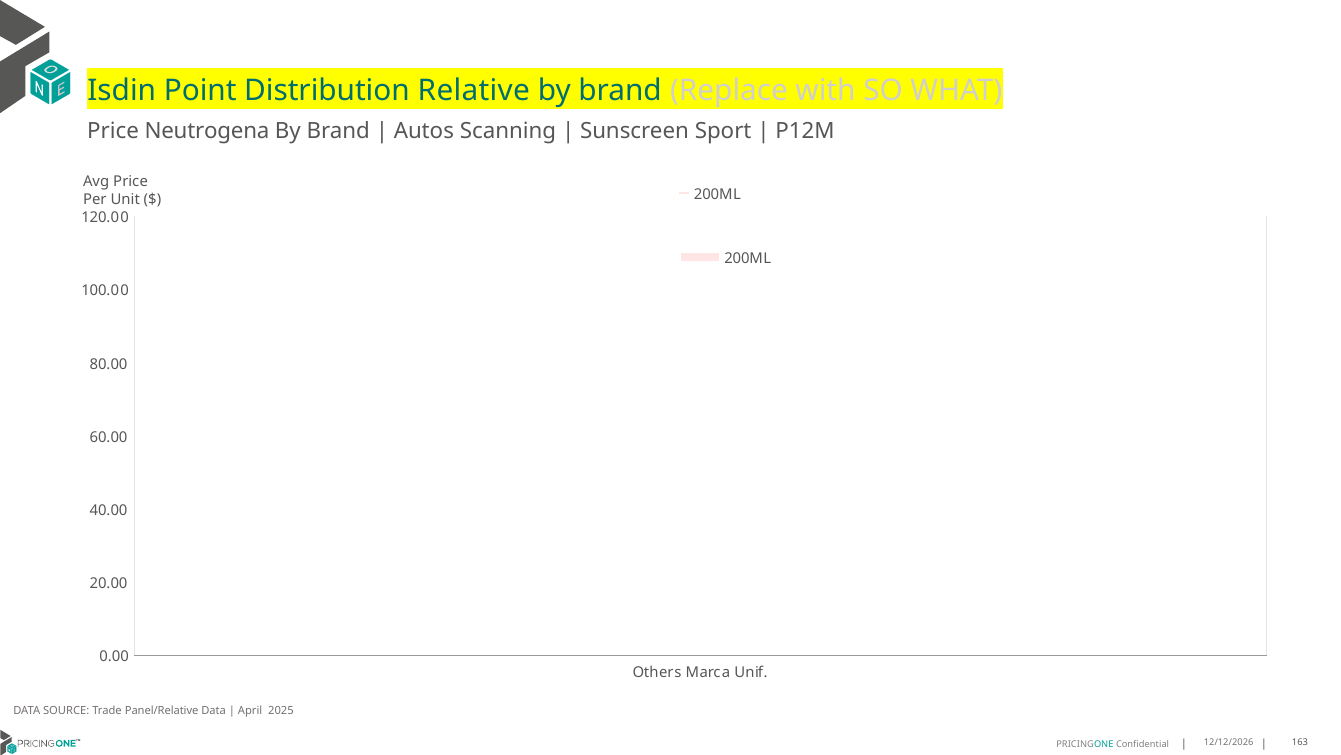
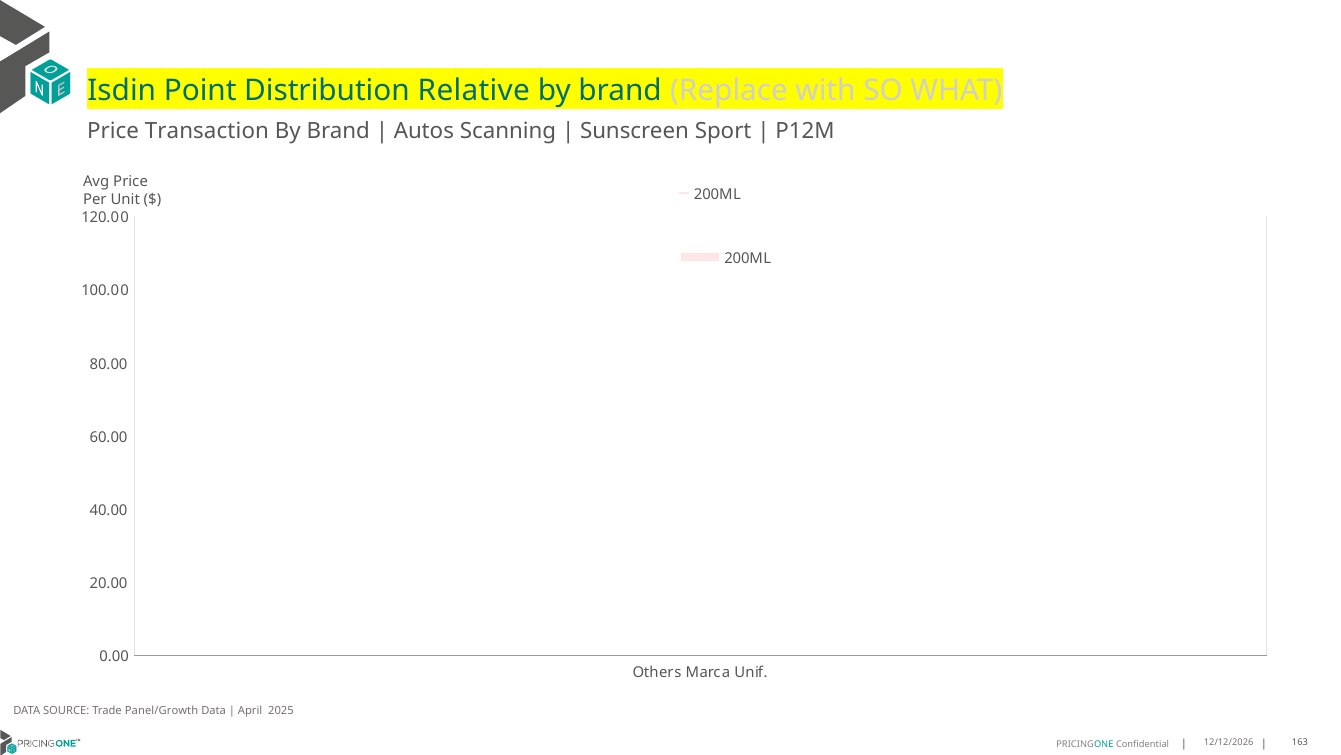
Neutrogena: Neutrogena -> Transaction (207, 131)
Panel/Relative: Panel/Relative -> Panel/Growth (162, 710)
